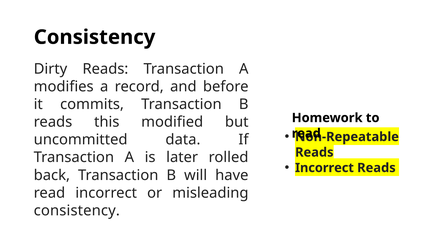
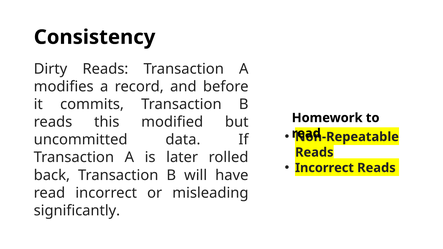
consistency: consistency -> significantly (77, 211)
